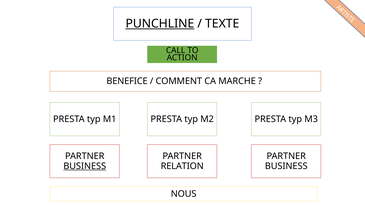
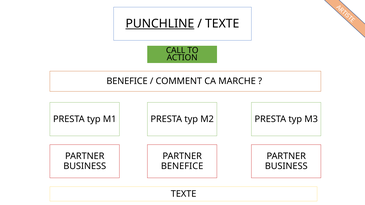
BUSINESS underline: present -> none (85, 166)
RELATION: RELATION -> BENEFICE (182, 166)
NOUS: NOUS -> TEXTE (184, 194)
